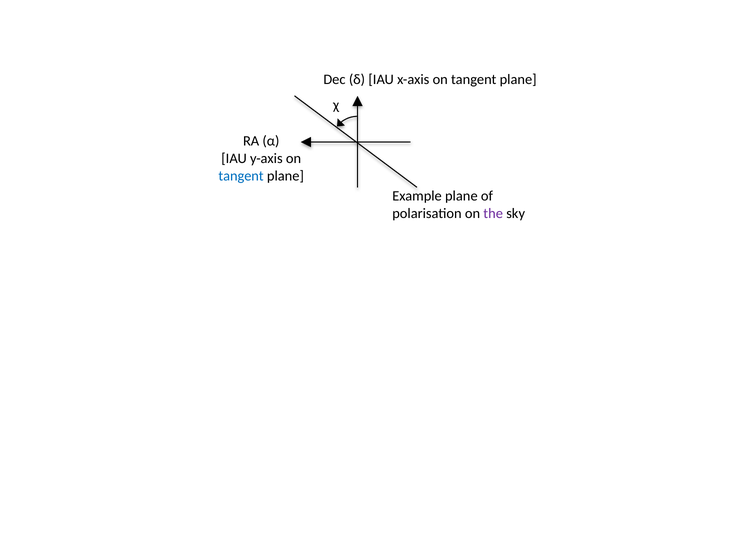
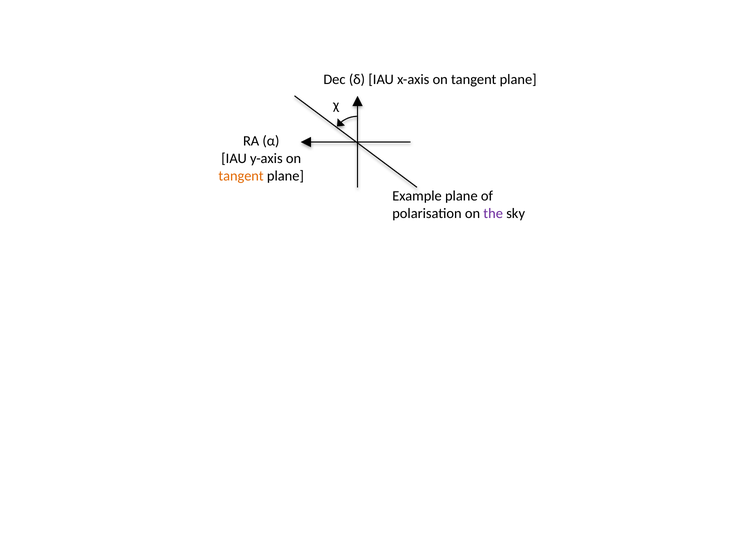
tangent colour: blue -> orange (241, 176)
